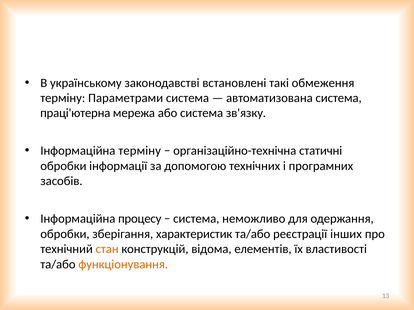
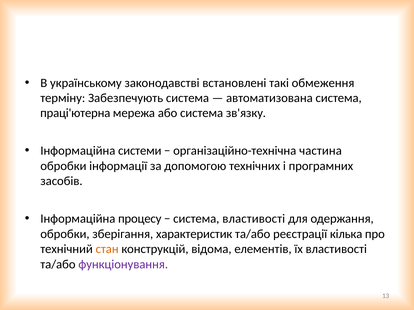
Параметрами: Параметрами -> Забезпечують (126, 98)
Інформаційна терміну: терміну -> системи (140, 151)
статичні: статичні -> частина (321, 151)
система неможливо: неможливо -> властивості (254, 219)
інших: інших -> кілька (346, 234)
функціонування colour: orange -> purple (123, 265)
